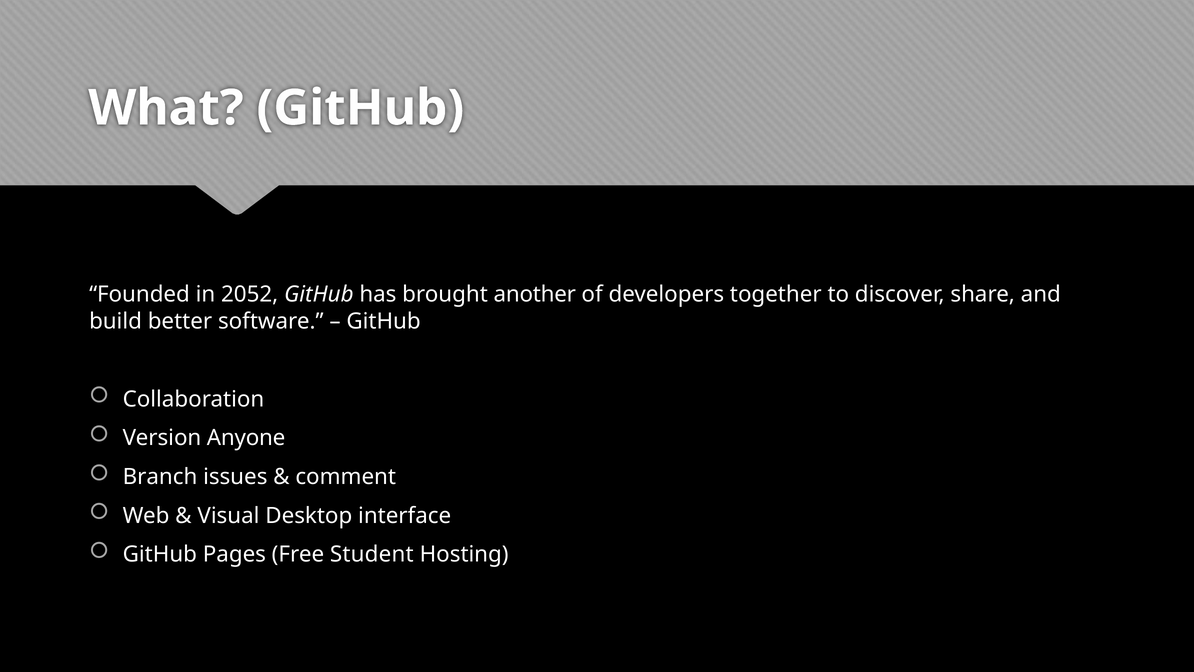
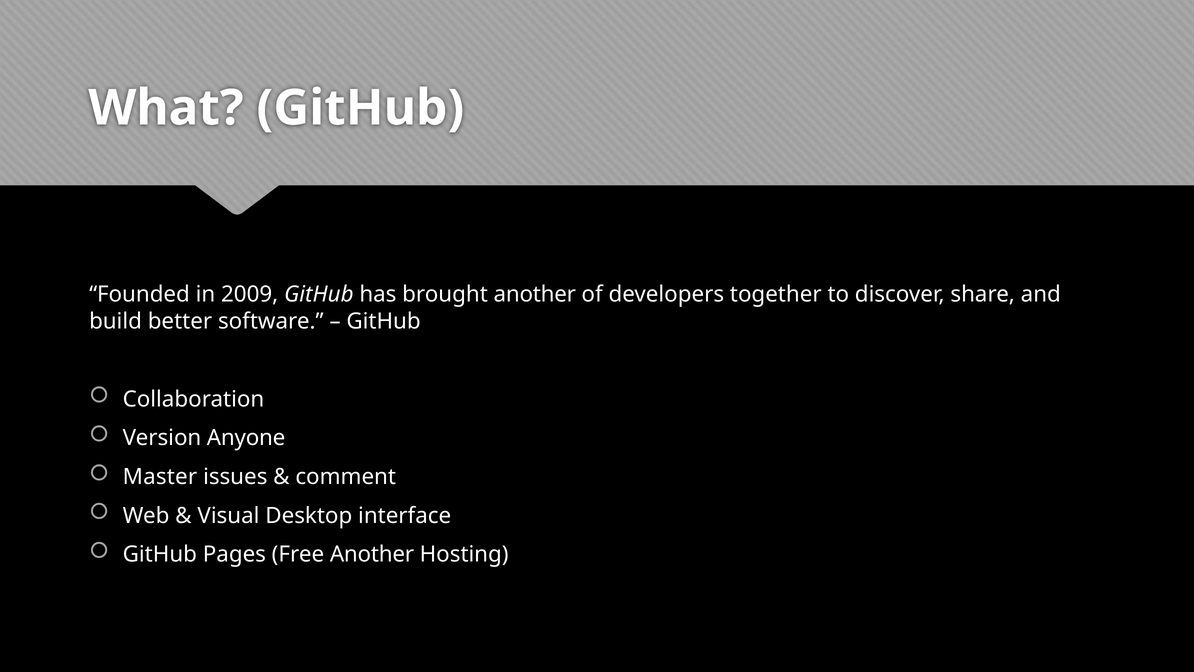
2052: 2052 -> 2009 (250, 294)
Branch: Branch -> Master (160, 477)
Free Student: Student -> Another (372, 554)
